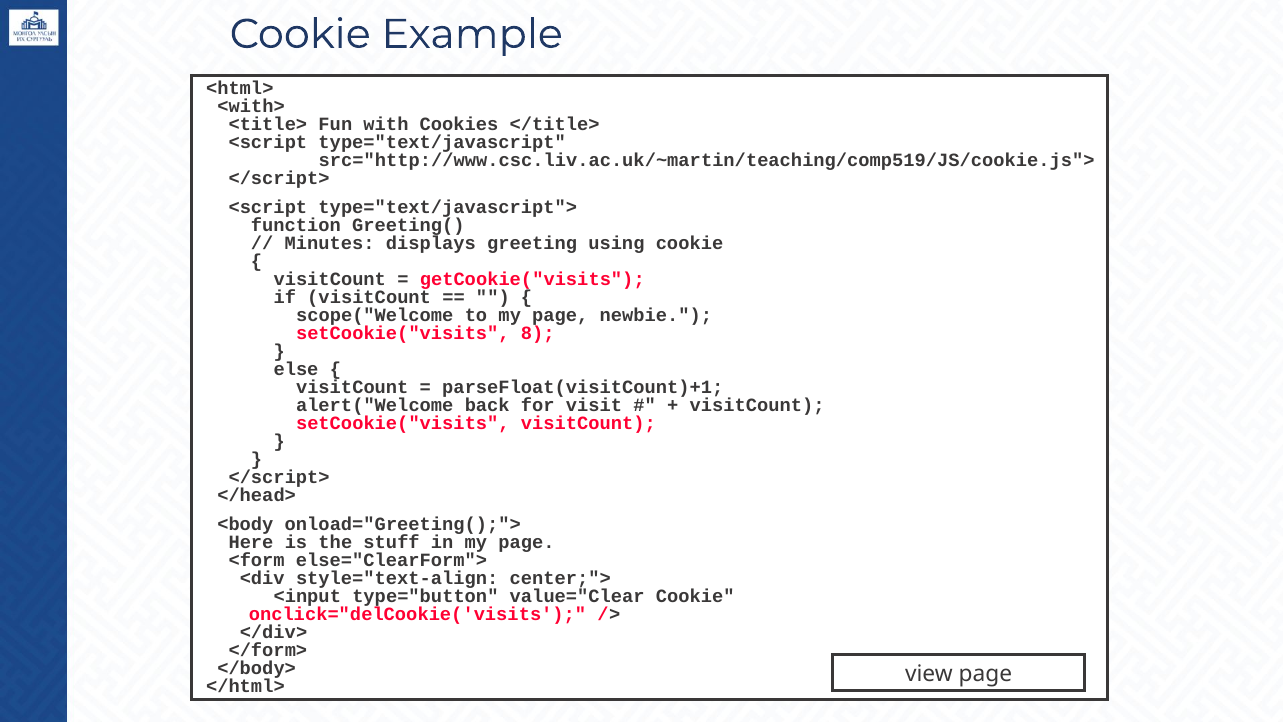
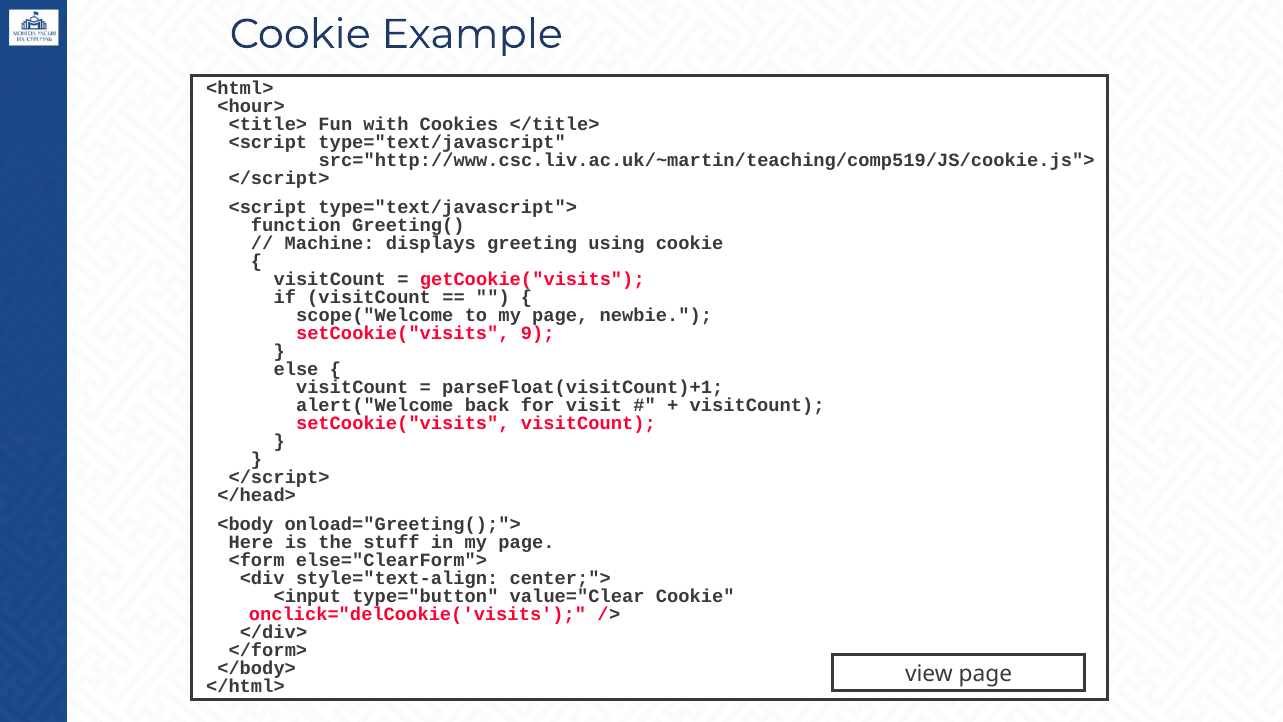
<with>: <with> -> <hour> (251, 106)
Minutes: Minutes -> Machine (330, 243)
8: 8 -> 9 (538, 333)
